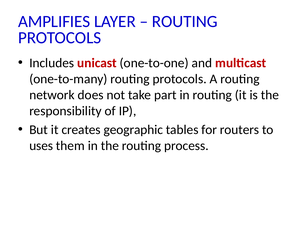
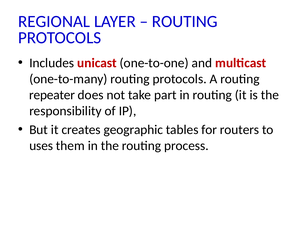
AMPLIFIES: AMPLIFIES -> REGIONAL (54, 21)
network: network -> repeater (52, 95)
